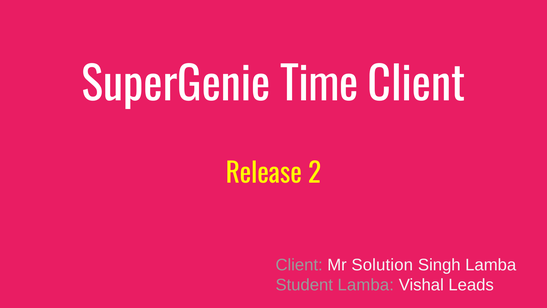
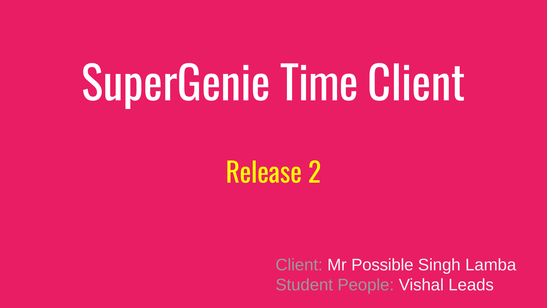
Solution: Solution -> Possible (382, 265)
Student Lamba: Lamba -> People (366, 285)
